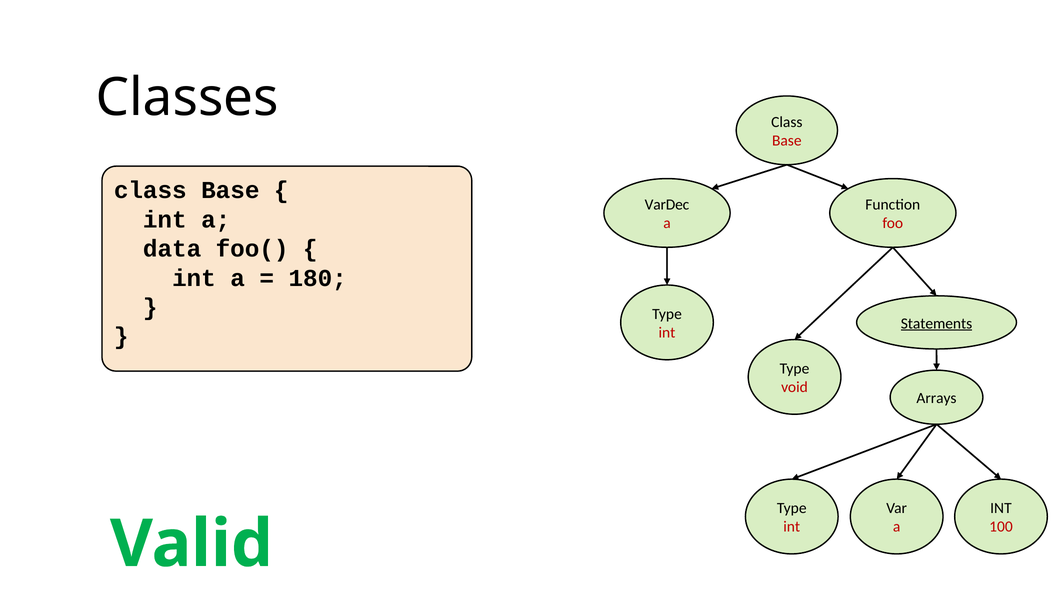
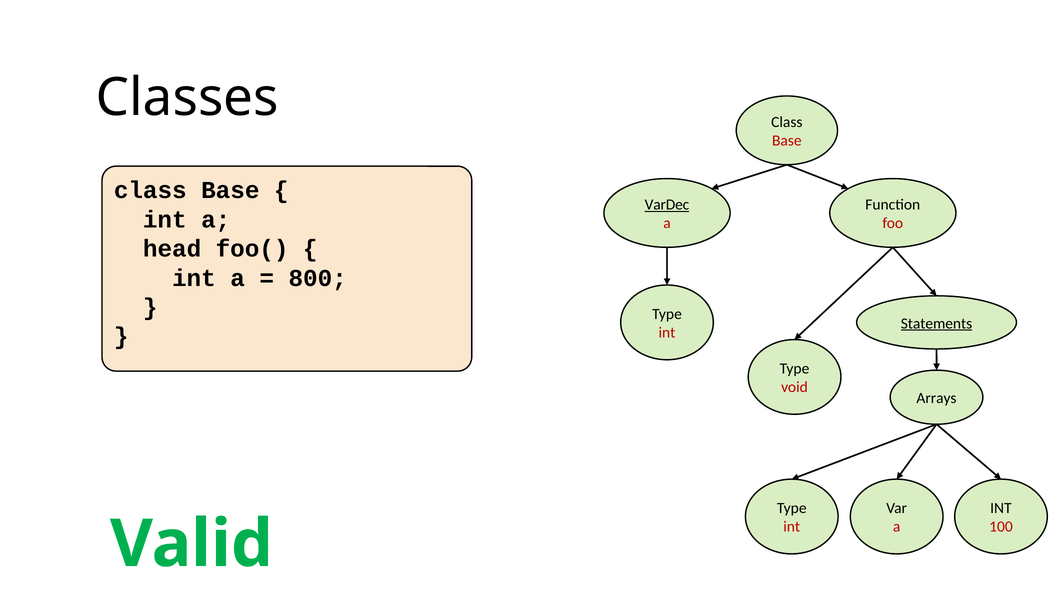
VarDec underline: none -> present (667, 205)
data: data -> head (172, 249)
180: 180 -> 800 (318, 278)
